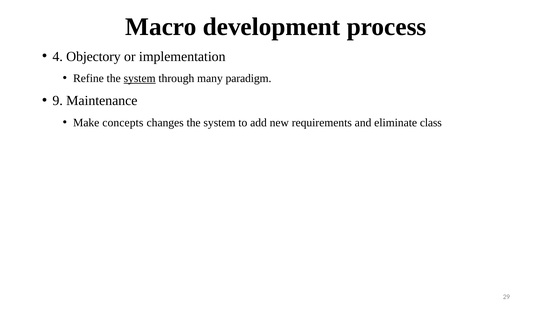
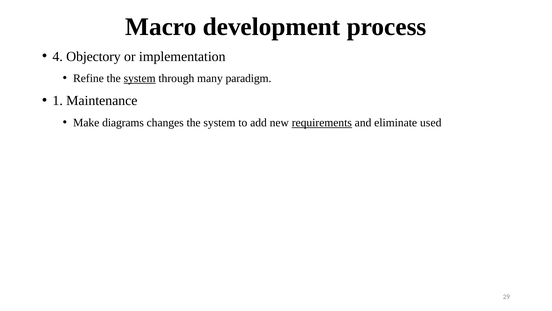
9: 9 -> 1 (58, 101)
concepts: concepts -> diagrams (123, 122)
requirements underline: none -> present (322, 122)
class: class -> used (431, 122)
